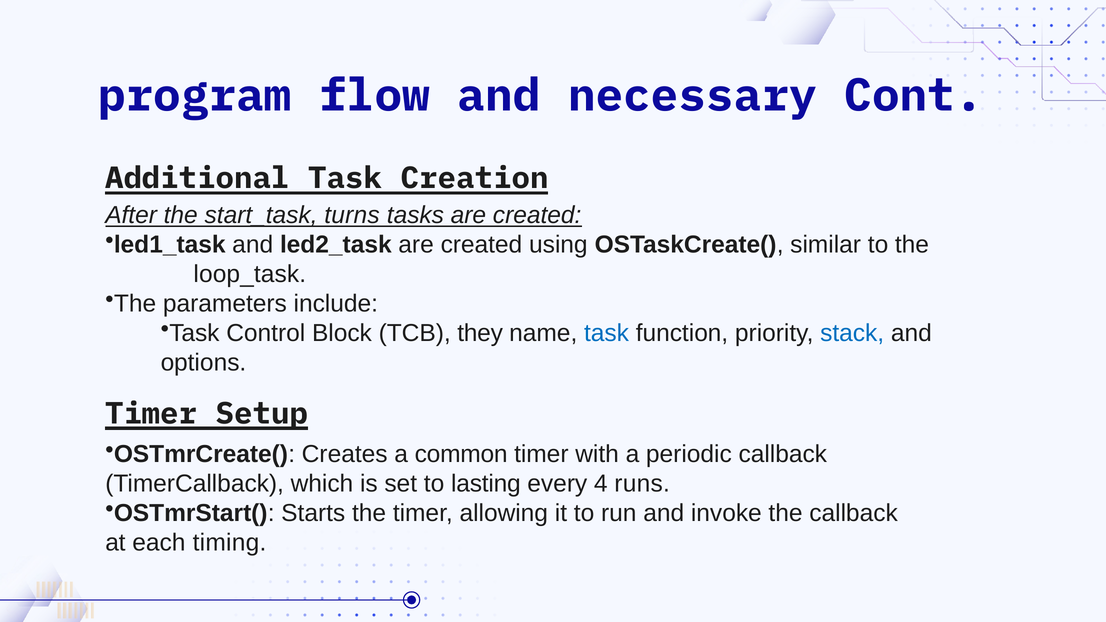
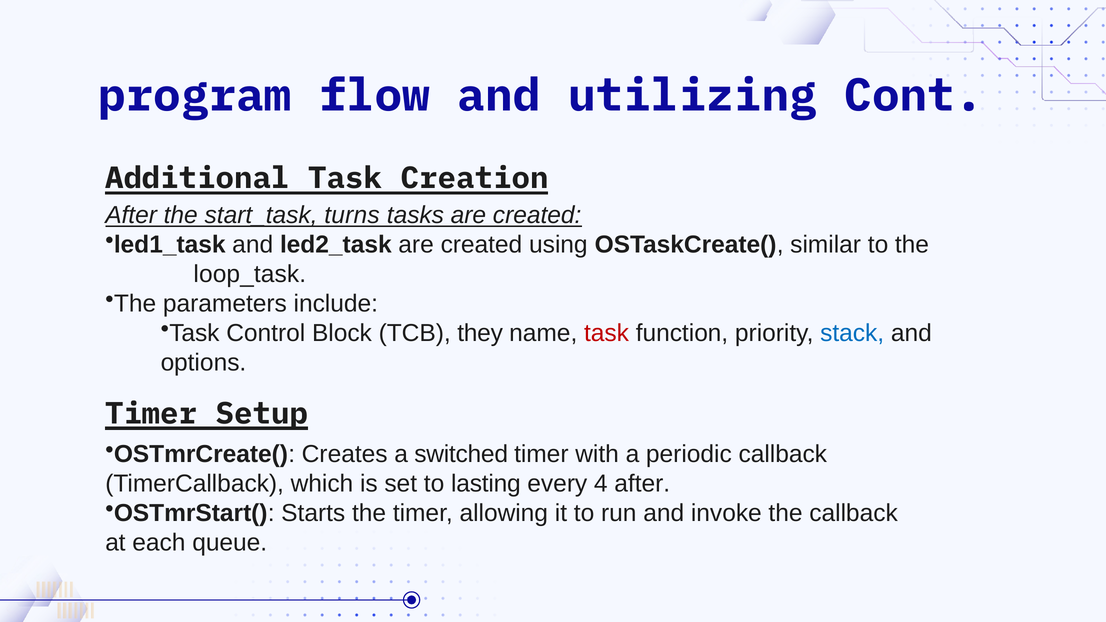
necessary: necessary -> utilizing (692, 96)
task colour: blue -> red (607, 333)
common: common -> switched (461, 454)
4 runs: runs -> after (642, 484)
timing: timing -> queue (230, 543)
